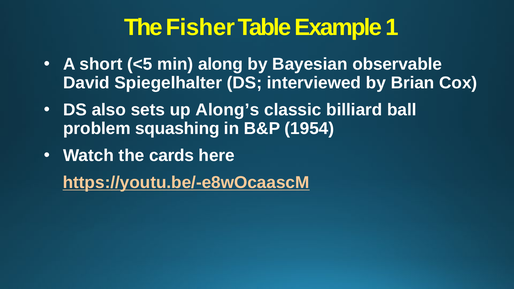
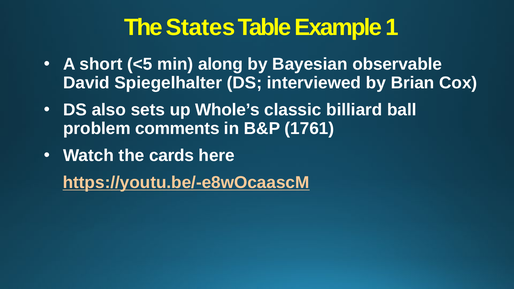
Fisher: Fisher -> States (200, 27)
Along’s: Along’s -> Whole’s (228, 110)
squashing: squashing -> comments (177, 128)
1954: 1954 -> 1761 (309, 128)
